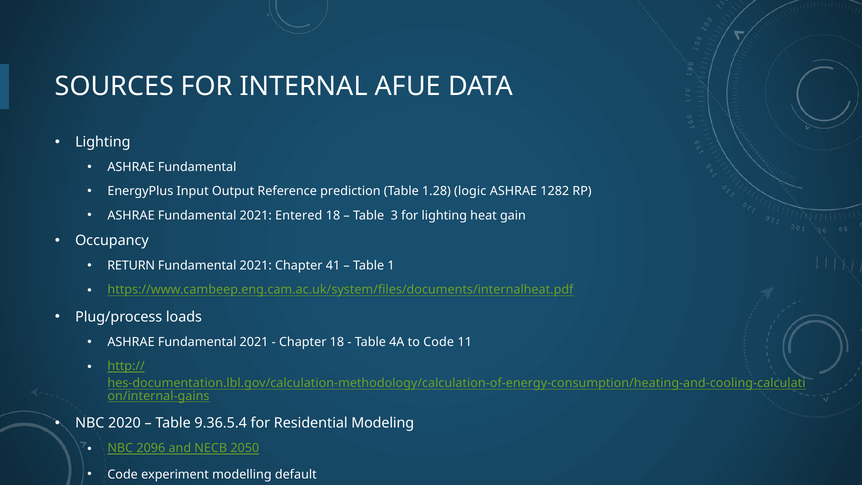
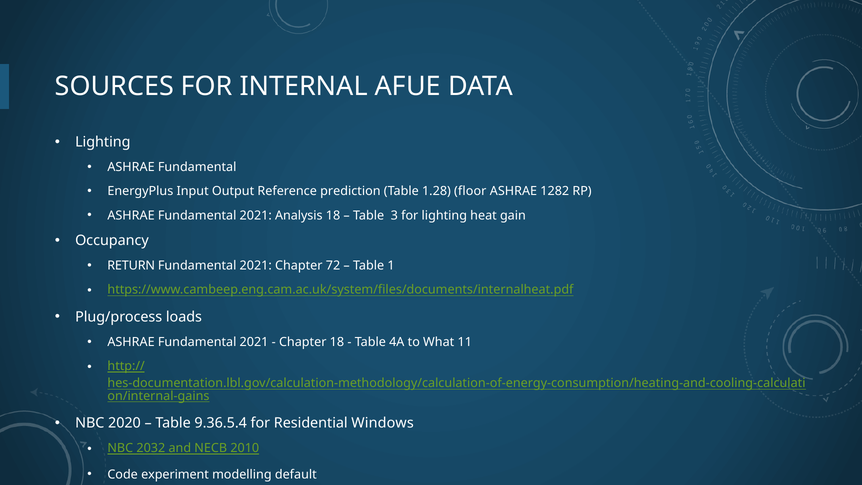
logic: logic -> floor (470, 191)
Entered: Entered -> Analysis (299, 215)
41: 41 -> 72 (333, 266)
to Code: Code -> What (439, 342)
Modeling: Modeling -> Windows (383, 423)
2096: 2096 -> 2032 (151, 448)
2050: 2050 -> 2010 (245, 448)
